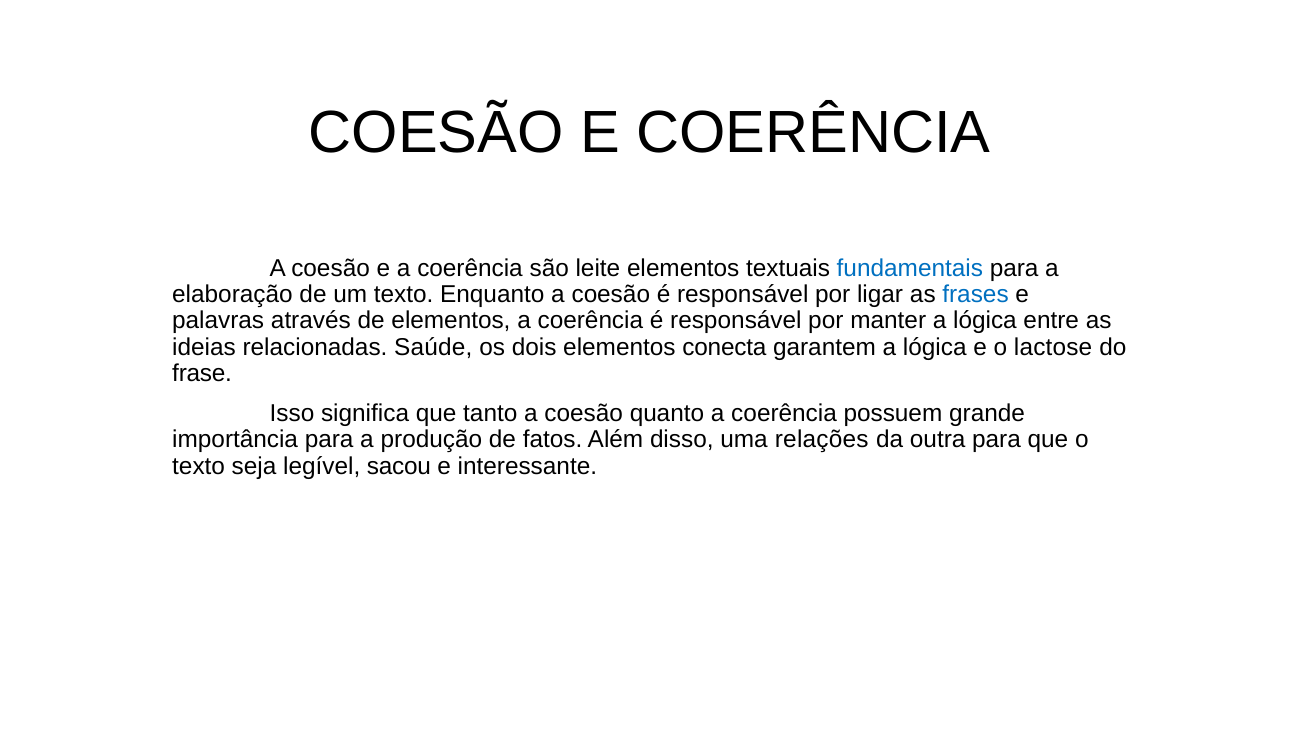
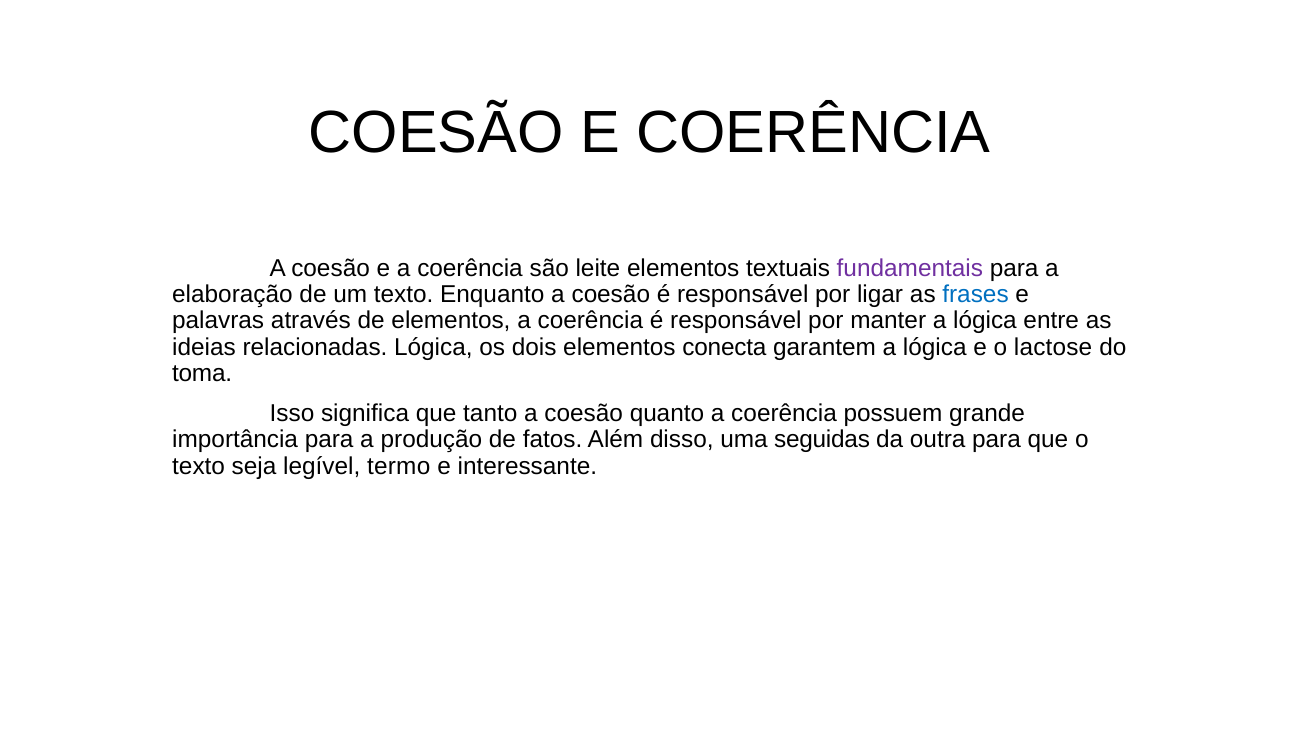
fundamentais colour: blue -> purple (910, 268)
relacionadas Saúde: Saúde -> Lógica (433, 347)
frase: frase -> toma (202, 374)
relações: relações -> seguidas (822, 440)
sacou: sacou -> termo (399, 466)
